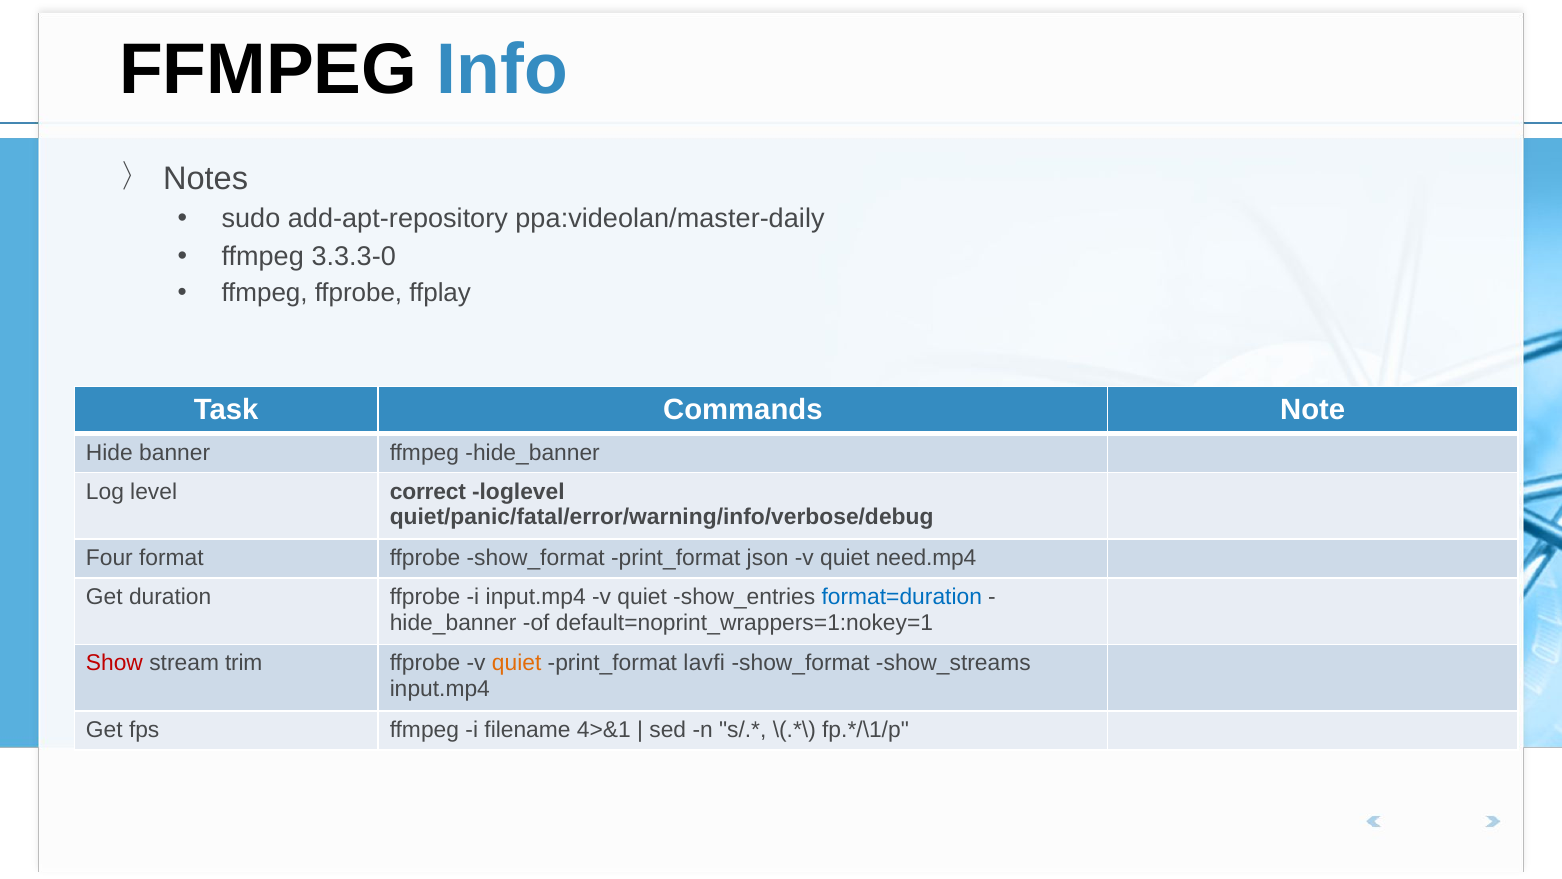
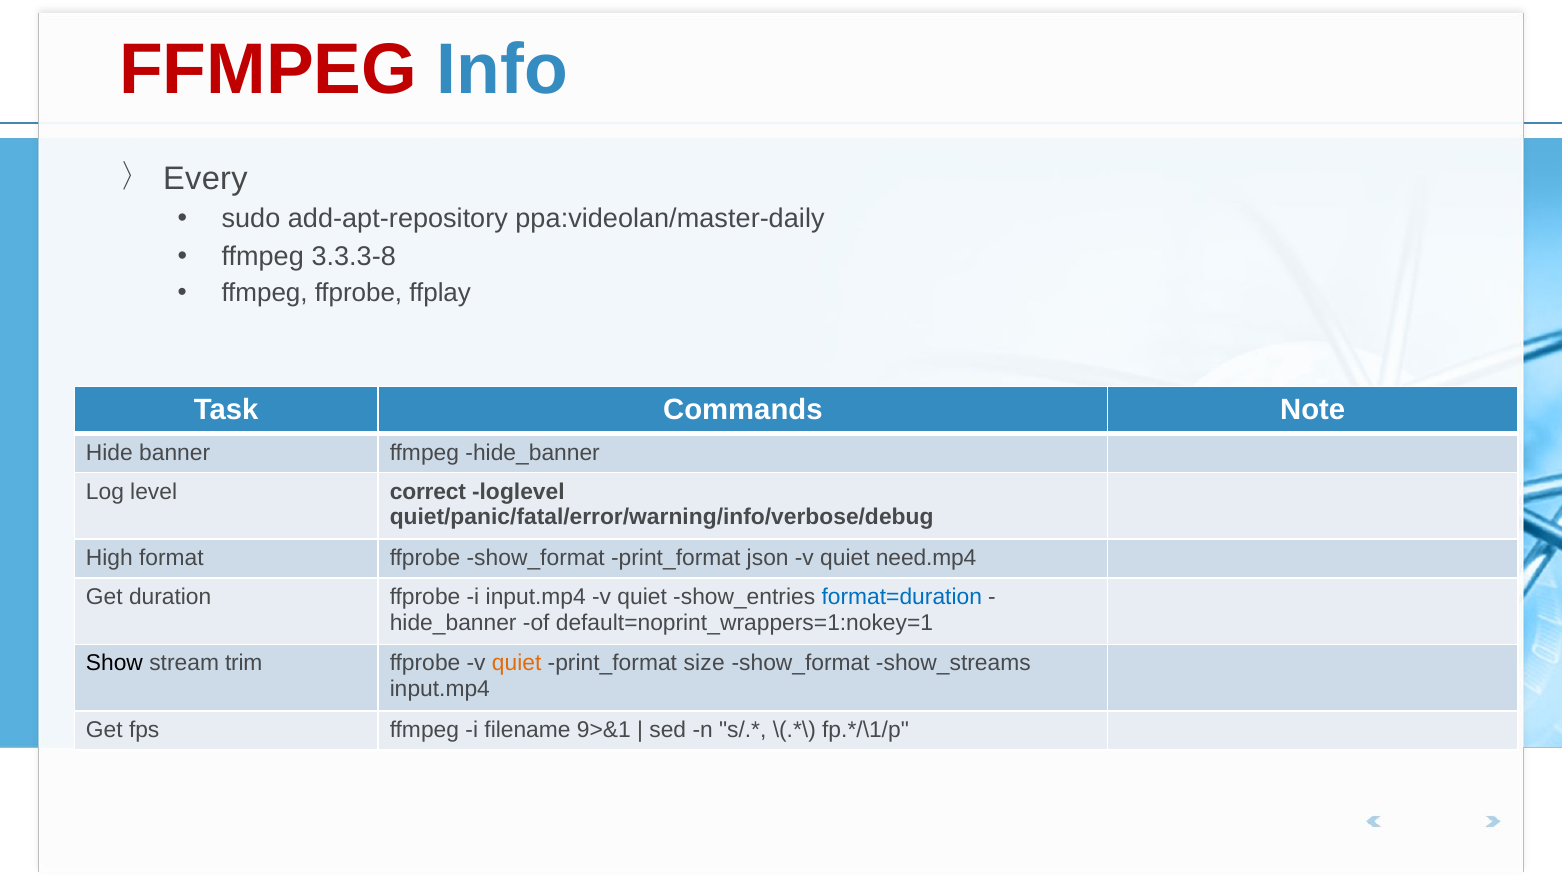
FFMPEG colour: black -> red (268, 70)
Notes: Notes -> Every (205, 178)
3.3.3-0: 3.3.3-0 -> 3.3.3-8 (354, 256)
Four: Four -> High (109, 558)
Show colour: red -> black (114, 663)
lavfi: lavfi -> size (704, 663)
4>&1: 4>&1 -> 9>&1 (604, 730)
